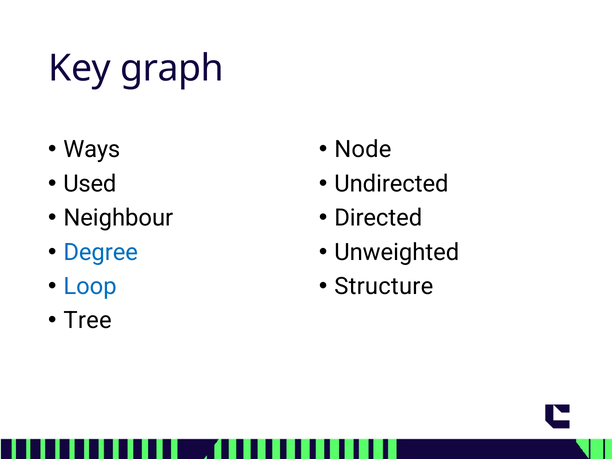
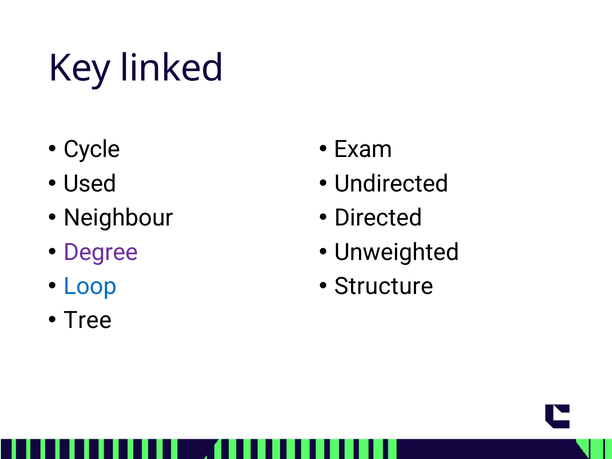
graph: graph -> linked (172, 69)
Ways: Ways -> Cycle (92, 150)
Node: Node -> Exam (363, 150)
Degree colour: blue -> purple (101, 252)
